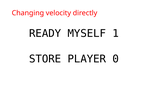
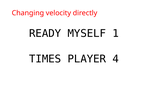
STORE: STORE -> TIMES (45, 59)
0: 0 -> 4 (116, 59)
